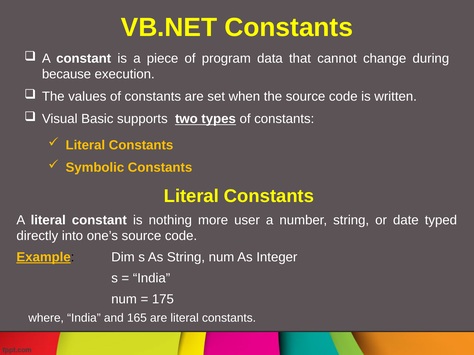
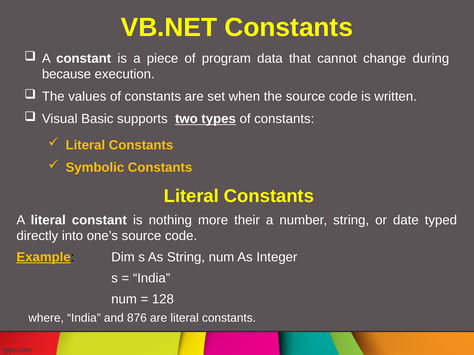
user: user -> their (247, 221)
175: 175 -> 128 (163, 300)
165: 165 -> 876 (137, 318)
